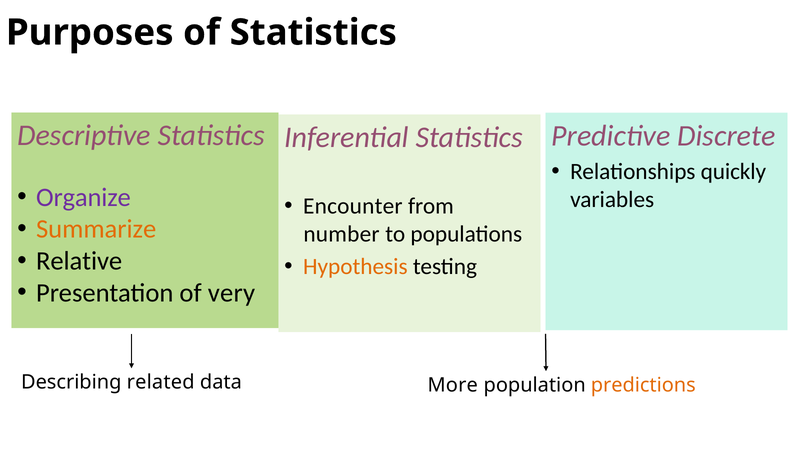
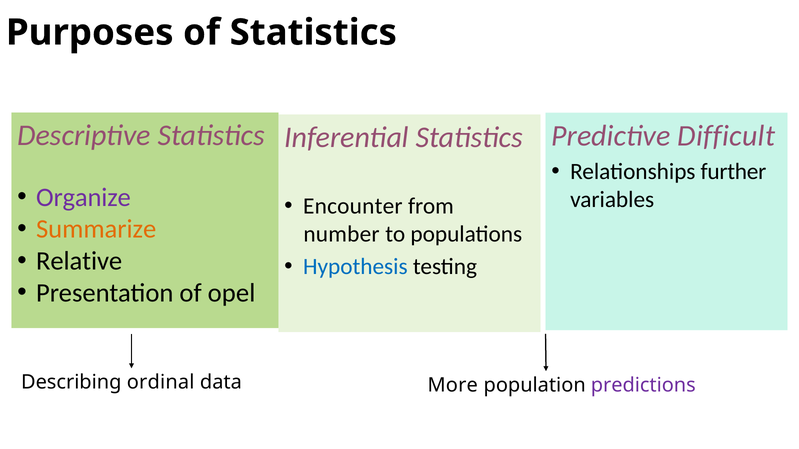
Discrete: Discrete -> Difficult (726, 136)
quickly: quickly -> further (733, 172)
Hypothesis colour: orange -> blue (355, 267)
very: very -> opel (232, 293)
related: related -> ordinal (161, 382)
predictions colour: orange -> purple (643, 385)
